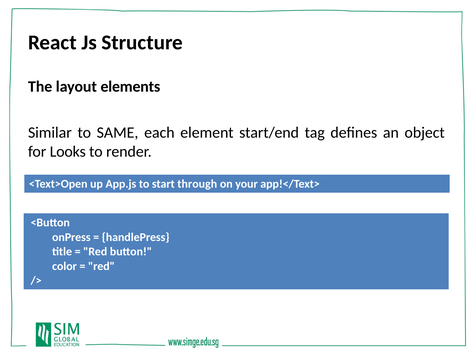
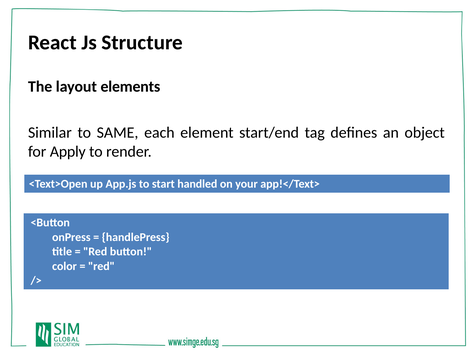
Looks: Looks -> Apply (68, 151)
through: through -> handled (197, 184)
